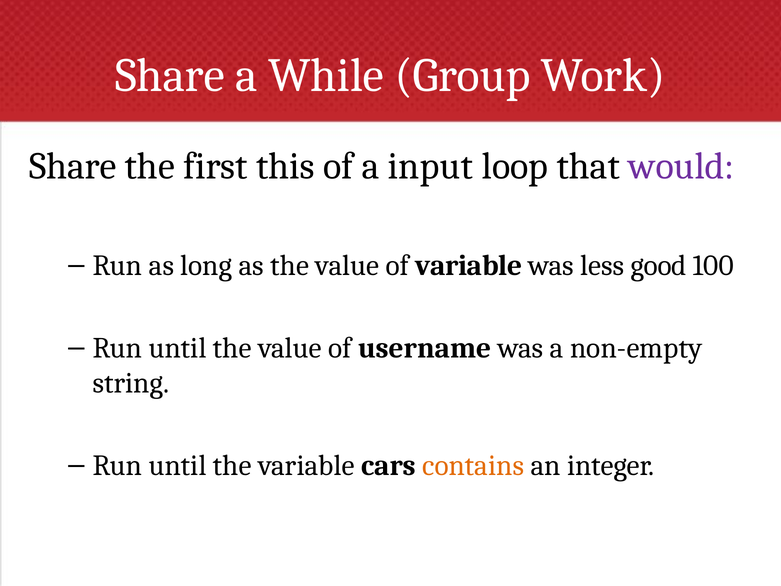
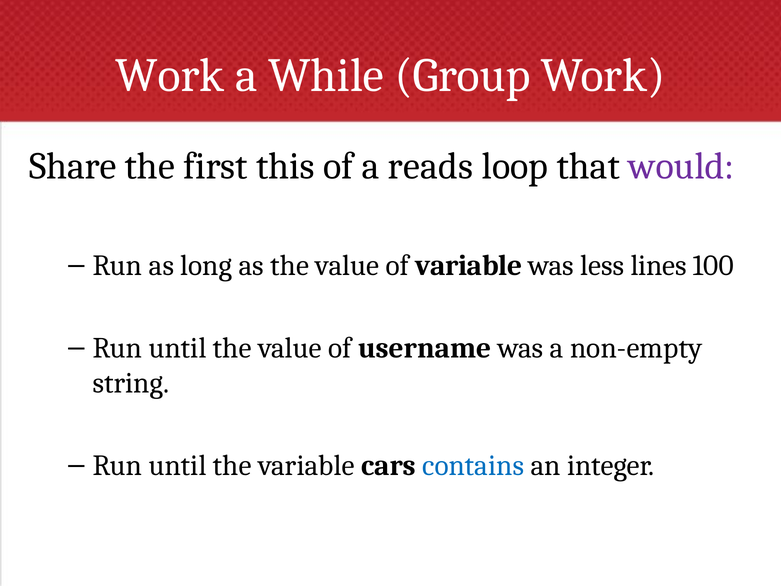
Share: Share -> Work (170, 76)
input: input -> reads (430, 166)
good: good -> lines (659, 265)
contains colour: orange -> blue (473, 465)
